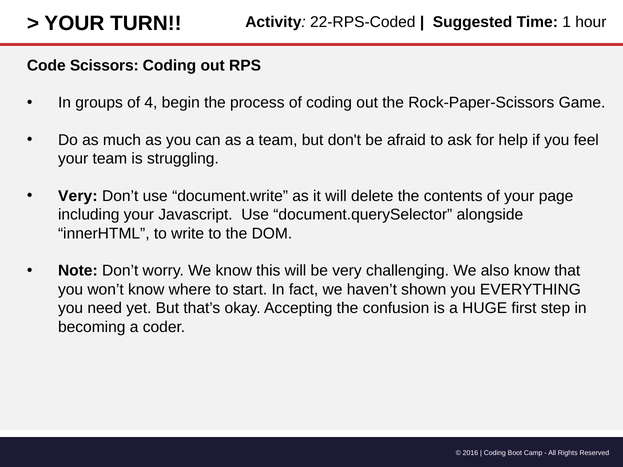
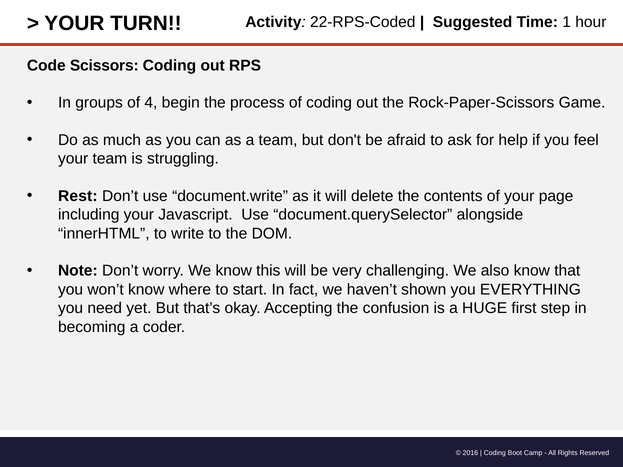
Very: Very -> Rest (78, 196)
